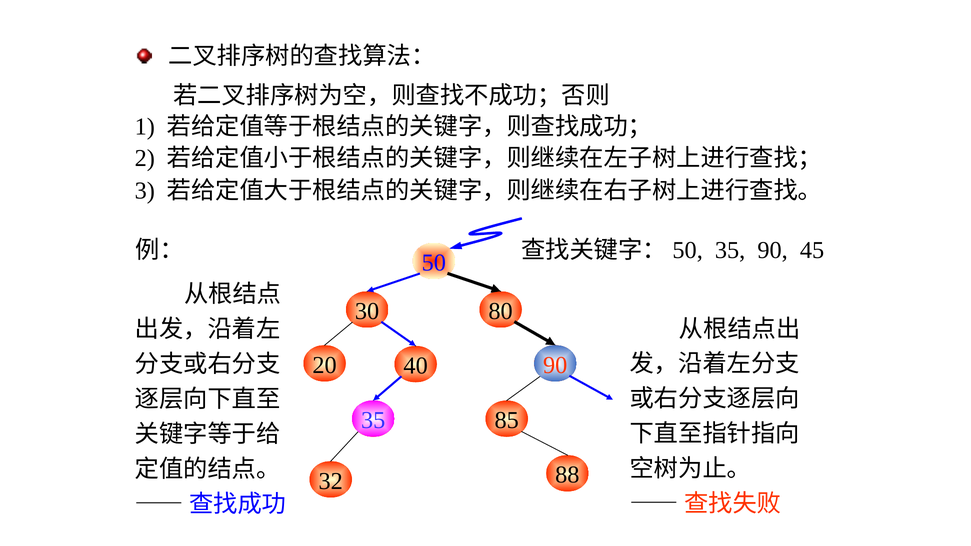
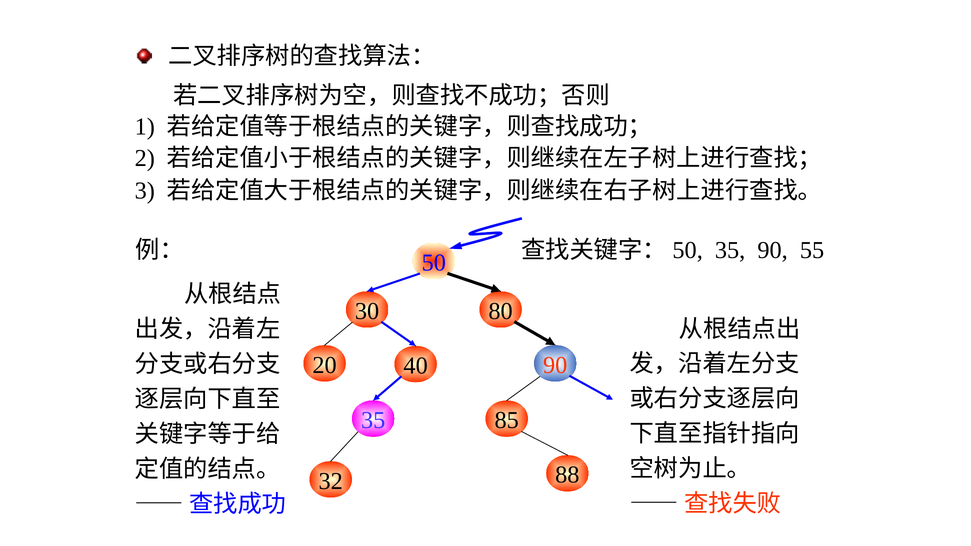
45: 45 -> 55 (812, 250)
